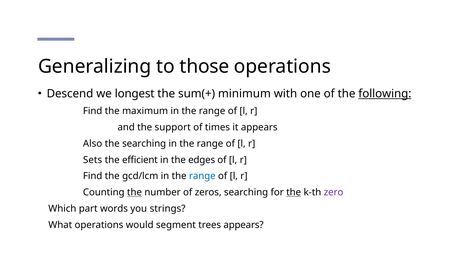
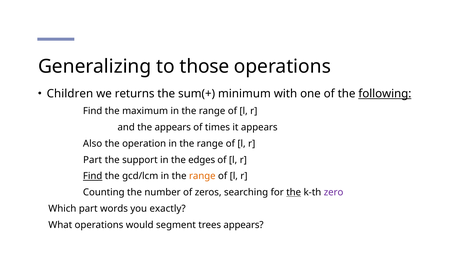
Descend: Descend -> Children (70, 93)
longest: longest -> returns (135, 93)
the support: support -> appears (173, 127)
the searching: searching -> operation (144, 143)
Sets: Sets -> Part (93, 159)
efficient: efficient -> support (140, 159)
Find underline: none -> present (93, 176)
range colour: blue -> orange (202, 176)
the underline: present -> none (135, 192)
strings: strings -> exactly (168, 208)
